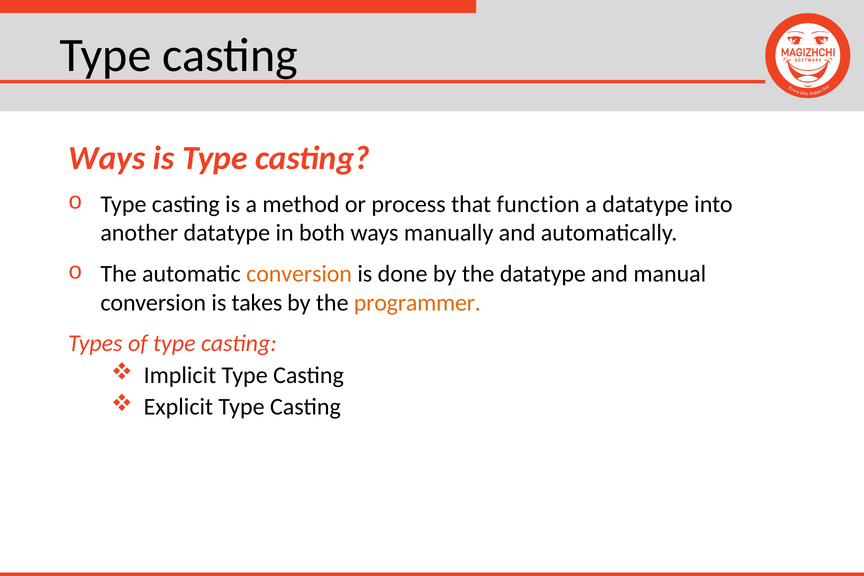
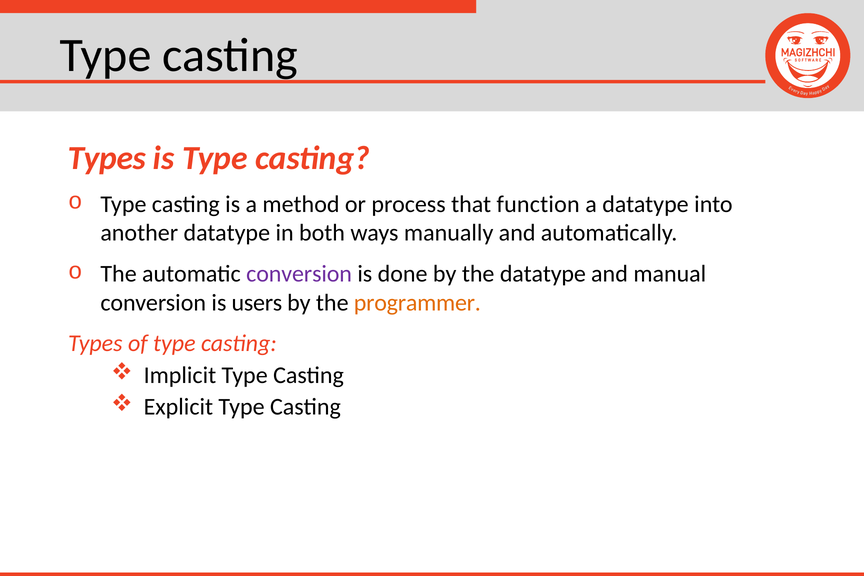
Ways: Ways -> Types (107, 158)
conversion colour: orange -> purple (299, 274)
takes: takes -> users (257, 303)
